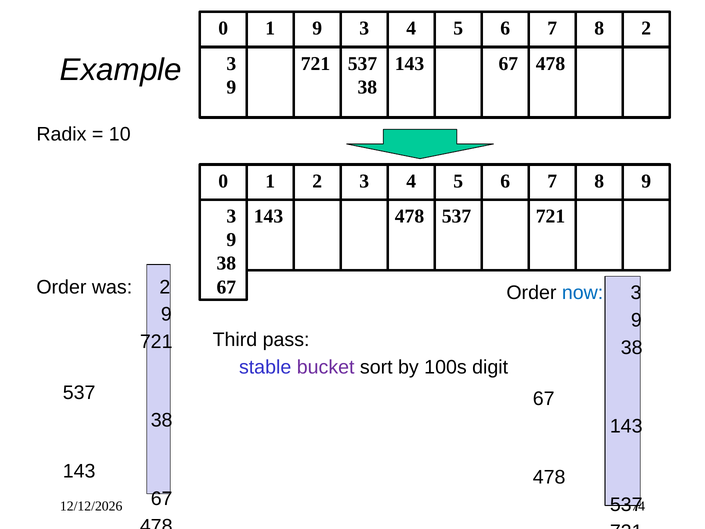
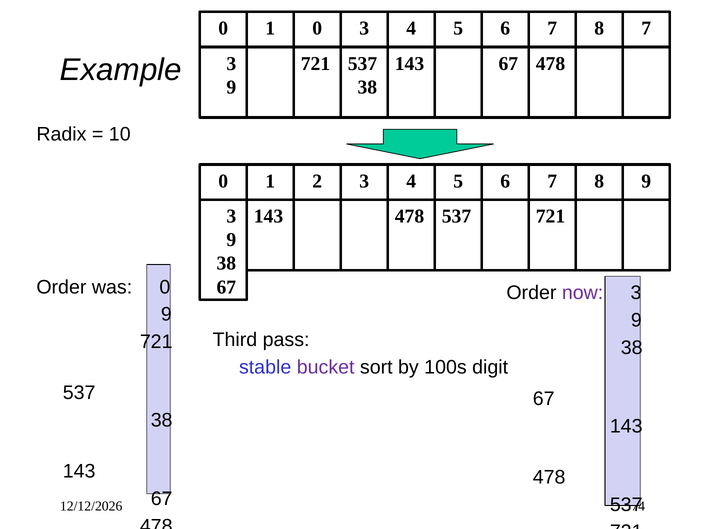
1 9: 9 -> 0 (317, 28)
8 2: 2 -> 7 (646, 28)
was 2: 2 -> 0 (165, 287)
now colour: blue -> purple (583, 293)
